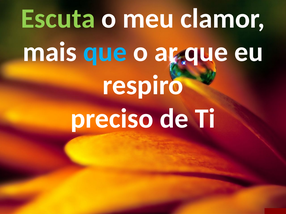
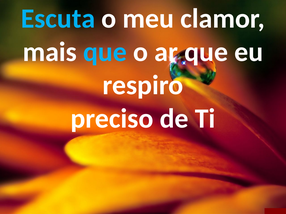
Escuta colour: light green -> light blue (58, 19)
